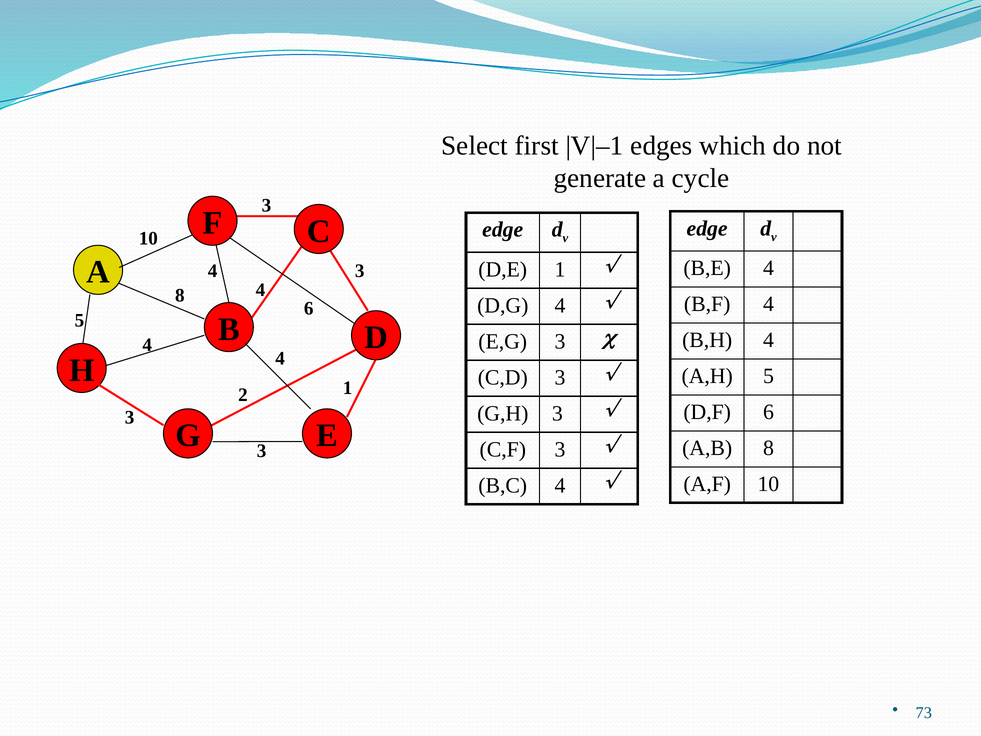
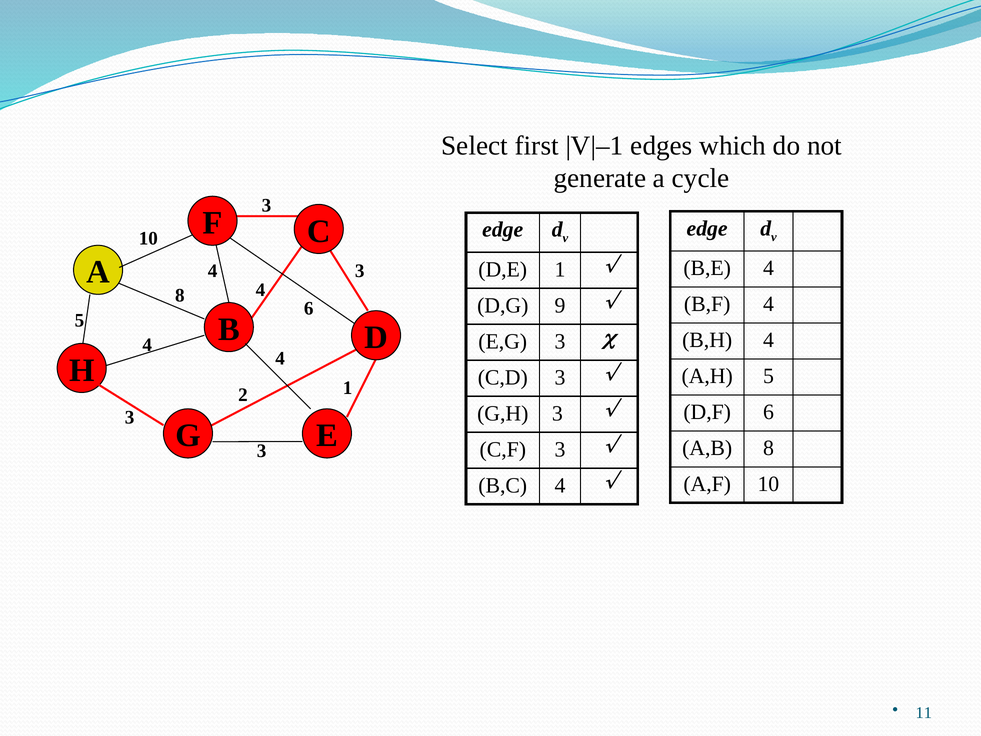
D,G 4: 4 -> 9 (560, 305)
73: 73 -> 11 (924, 712)
